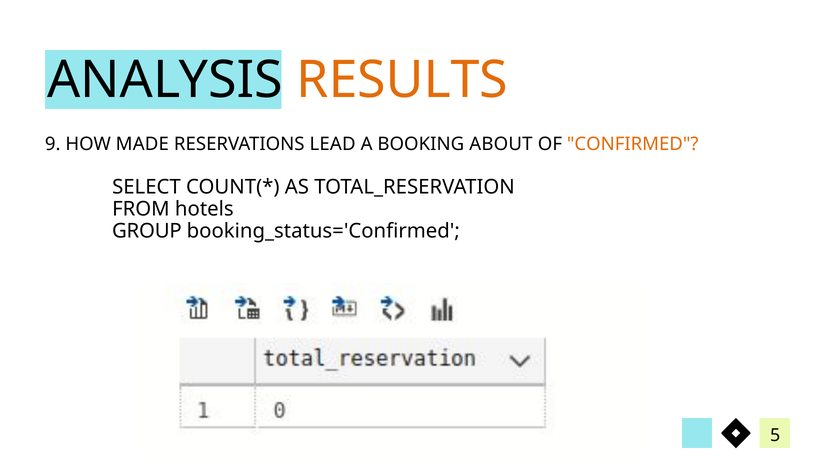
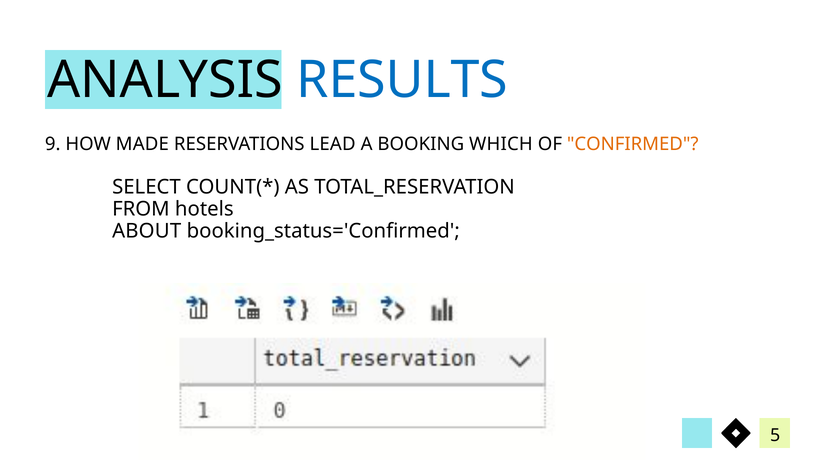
RESULTS colour: orange -> blue (402, 80)
ABOUT: ABOUT -> WHICH (501, 144)
GROUP: GROUP -> ABOUT (147, 231)
